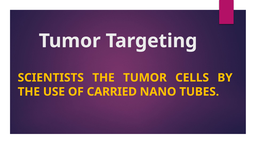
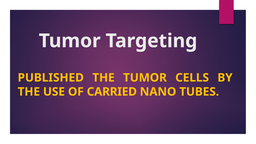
SCIENTISTS: SCIENTISTS -> PUBLISHED (51, 78)
